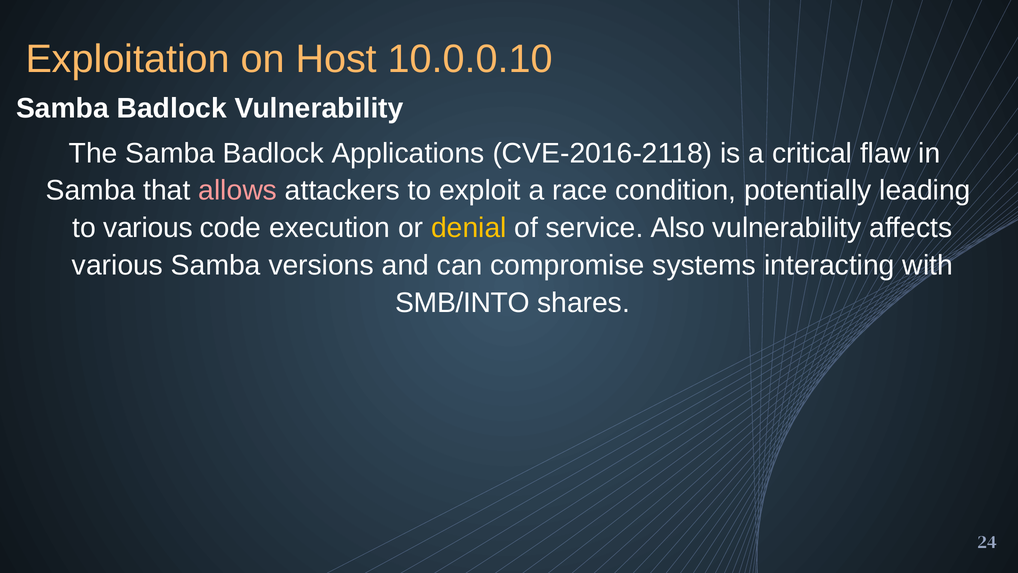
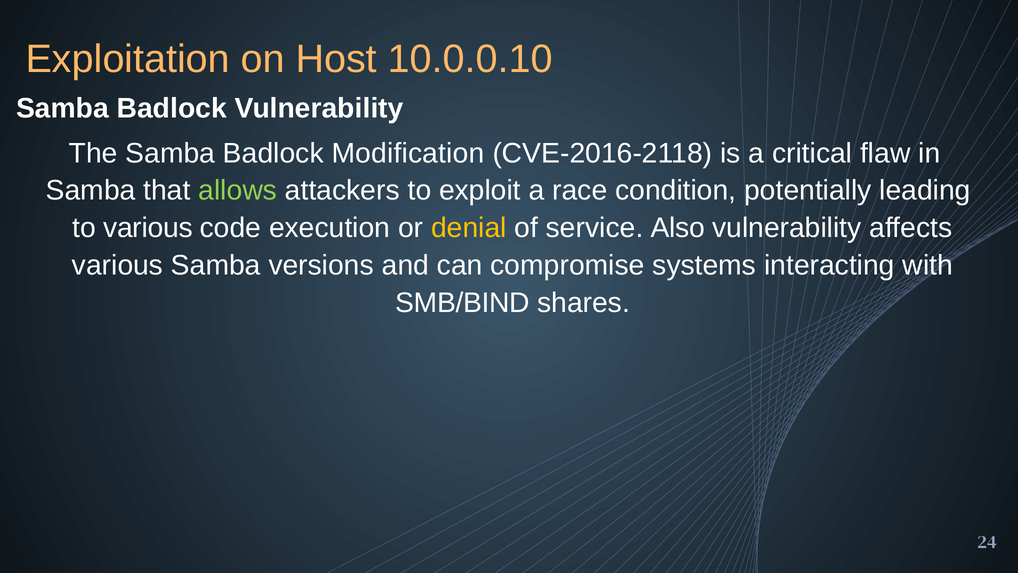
Applications: Applications -> Modification (408, 153)
allows colour: pink -> light green (238, 191)
SMB/INTO: SMB/INTO -> SMB/BIND (463, 303)
